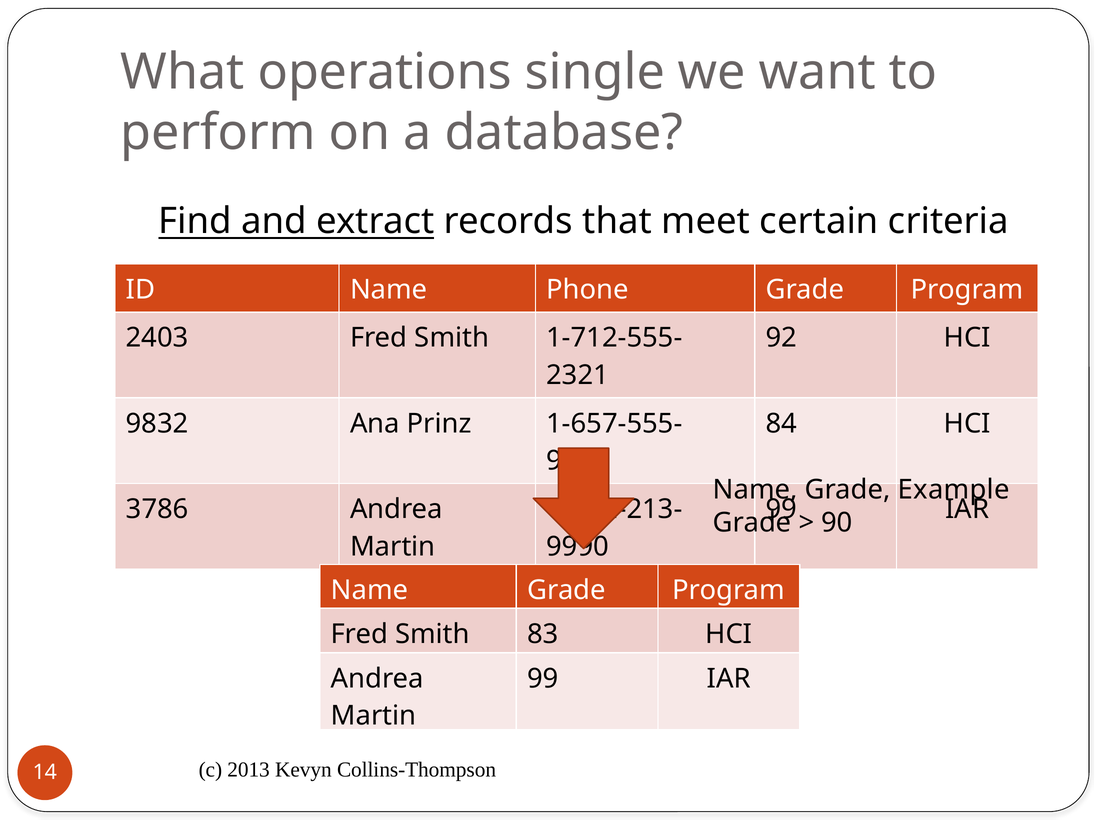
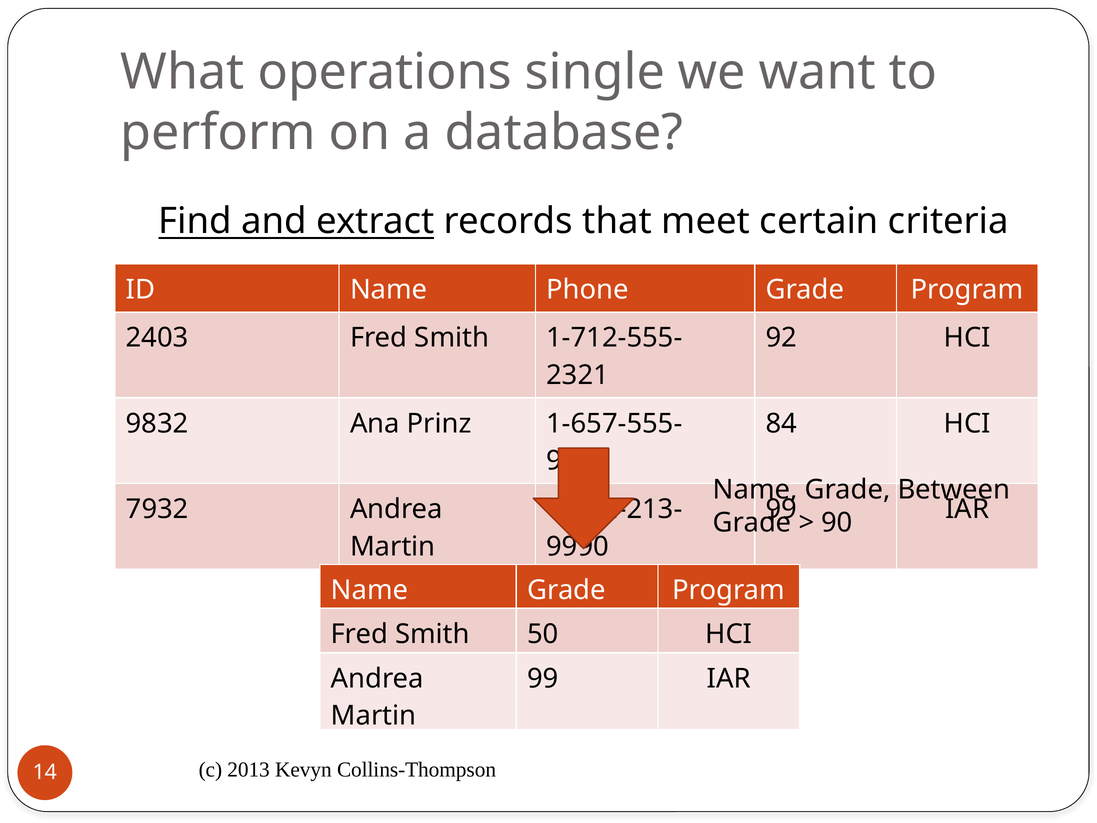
Example: Example -> Between (954, 490)
3786: 3786 -> 7932 (157, 509)
83: 83 -> 50 (543, 634)
